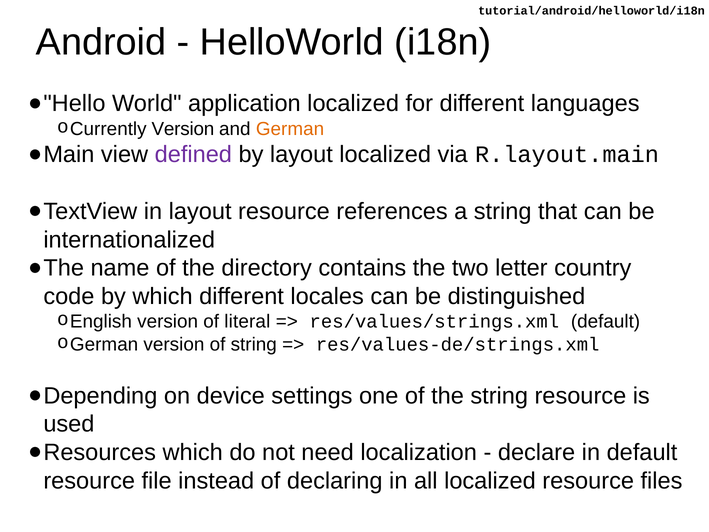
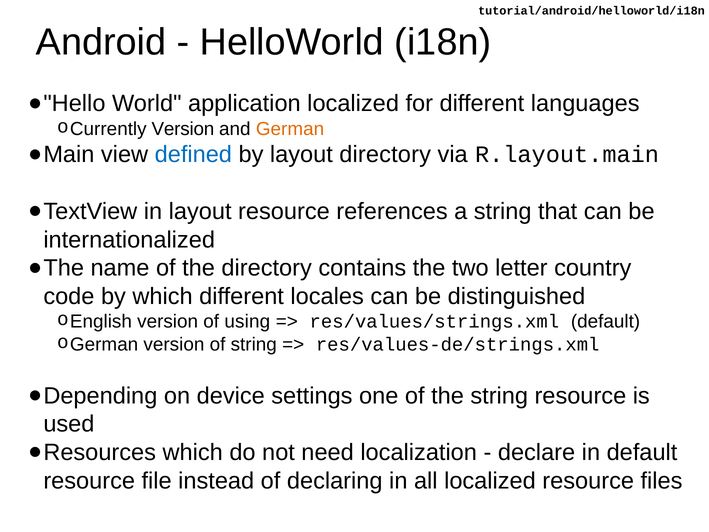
defined colour: purple -> blue (193, 155)
layout localized: localized -> directory (385, 155)
literal: literal -> using (247, 322)
